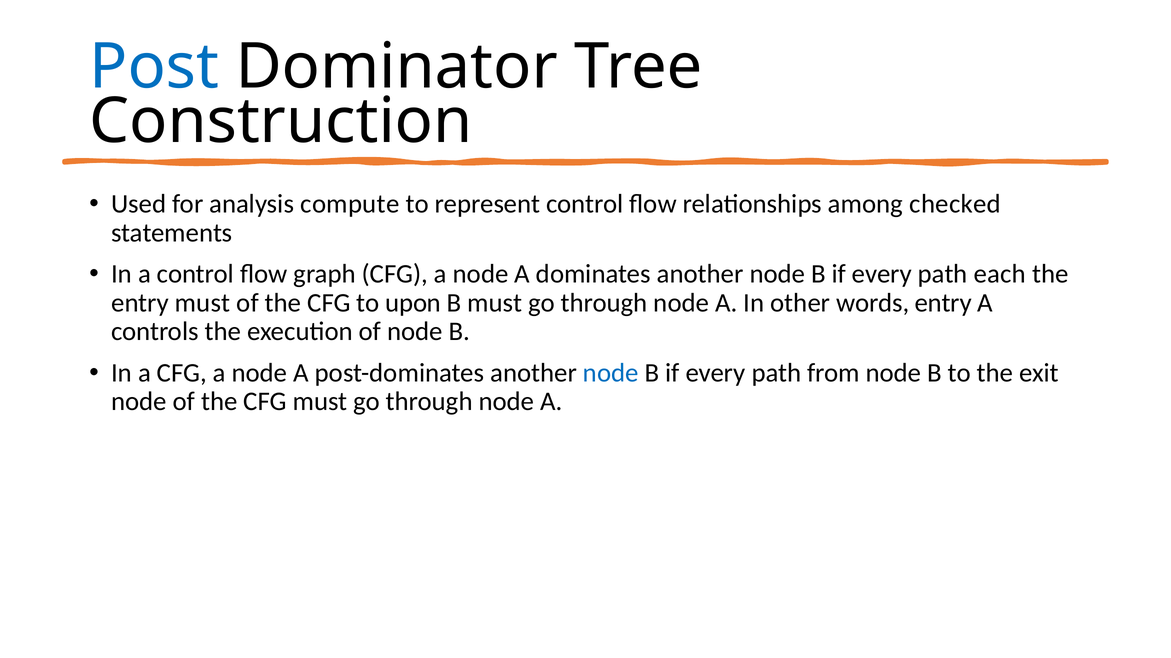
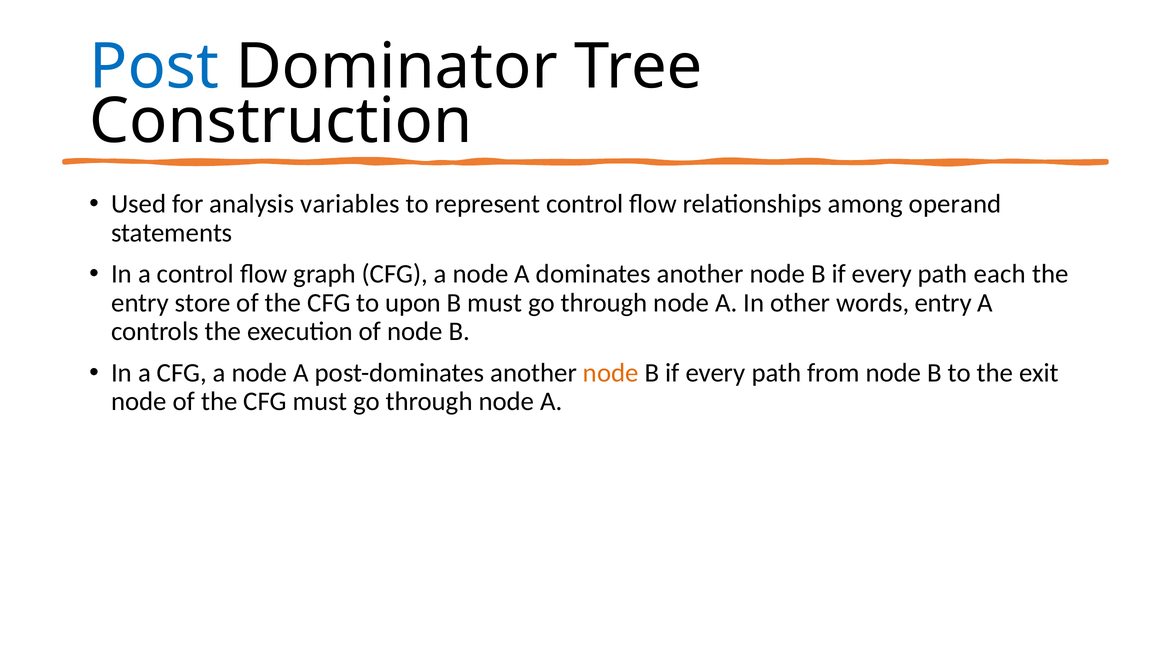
compute: compute -> variables (350, 204)
checked: checked -> operand (955, 204)
entry must: must -> store (203, 303)
node colour: blue -> orange (611, 373)
